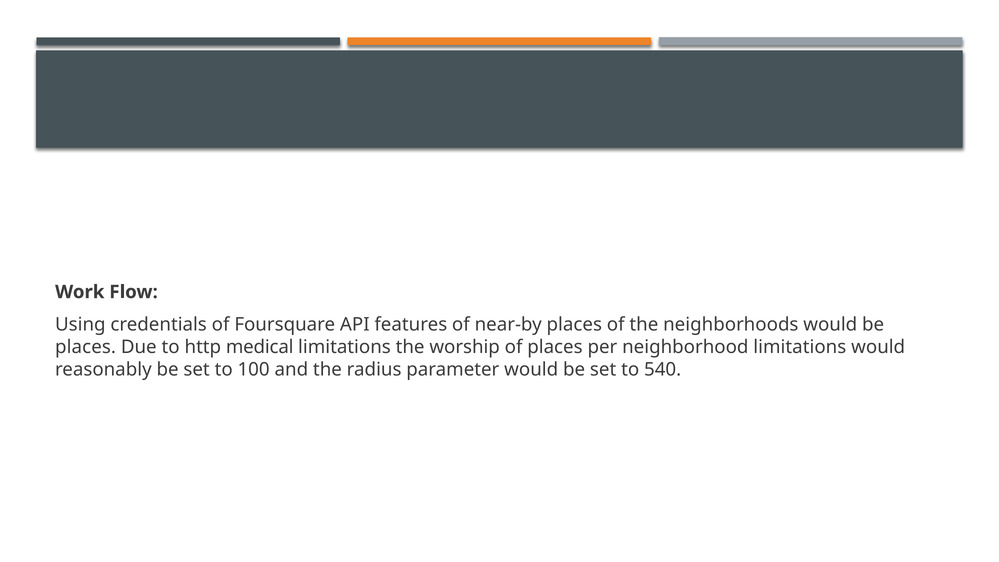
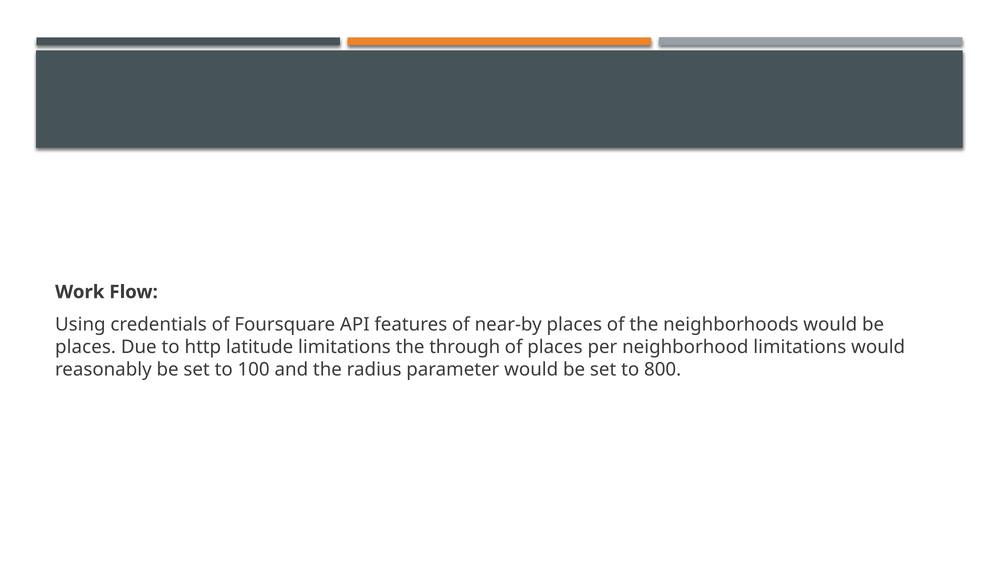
medical: medical -> latitude (260, 347)
worship: worship -> through (465, 347)
540: 540 -> 800 (663, 369)
